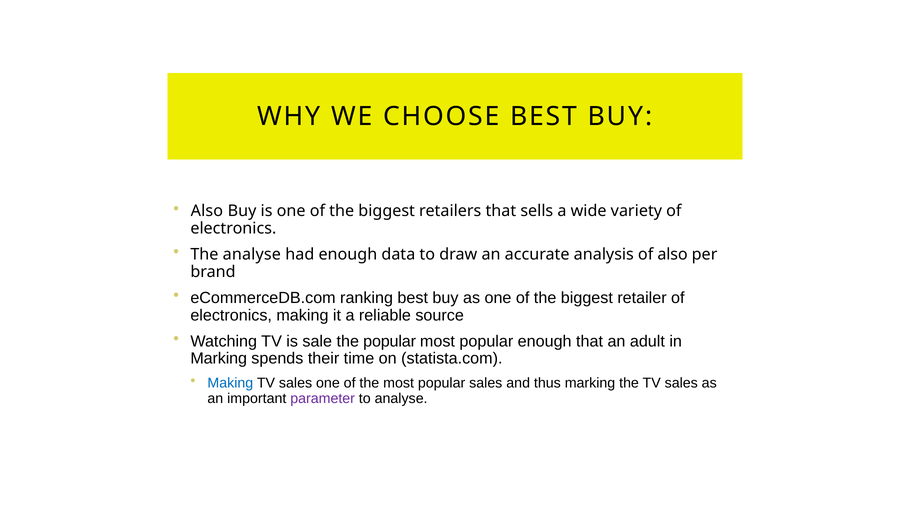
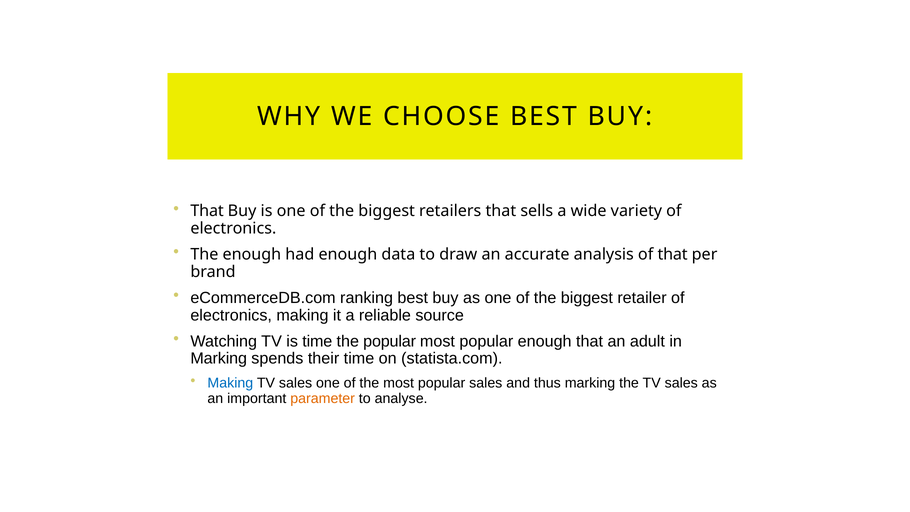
Also: Also -> That (207, 211)
The analyse: analyse -> enough (252, 254)
of also: also -> that (673, 254)
is sale: sale -> time (317, 341)
parameter colour: purple -> orange (323, 399)
